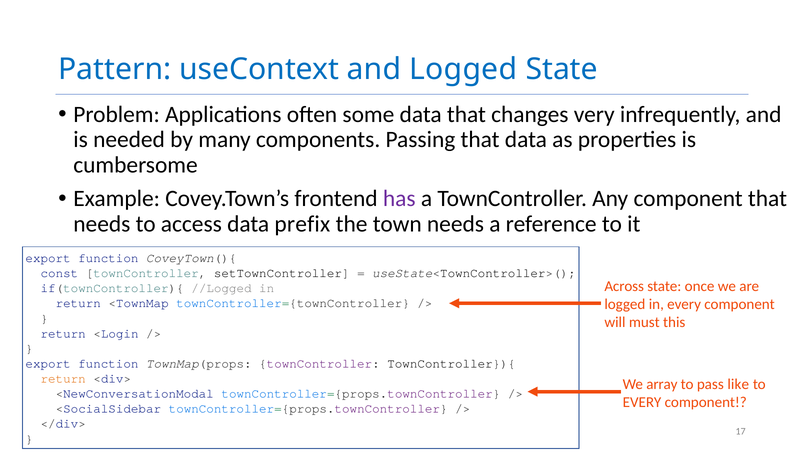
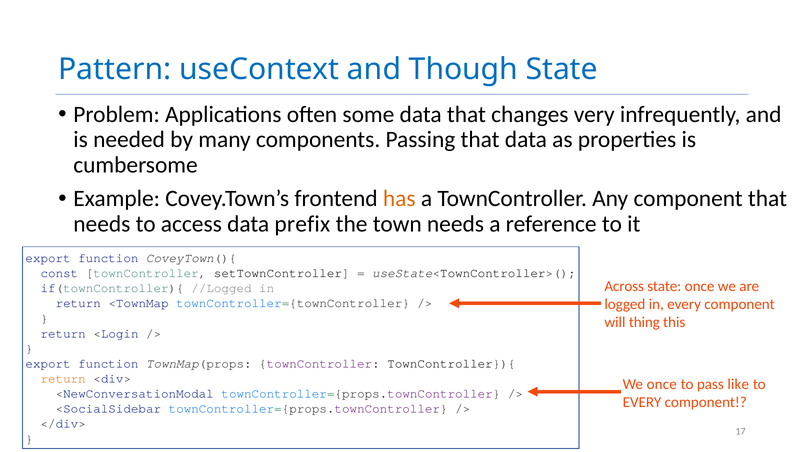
and Logged: Logged -> Though (463, 69)
has colour: purple -> orange (399, 199)
must: must -> thing (644, 322)
We array: array -> once (662, 384)
